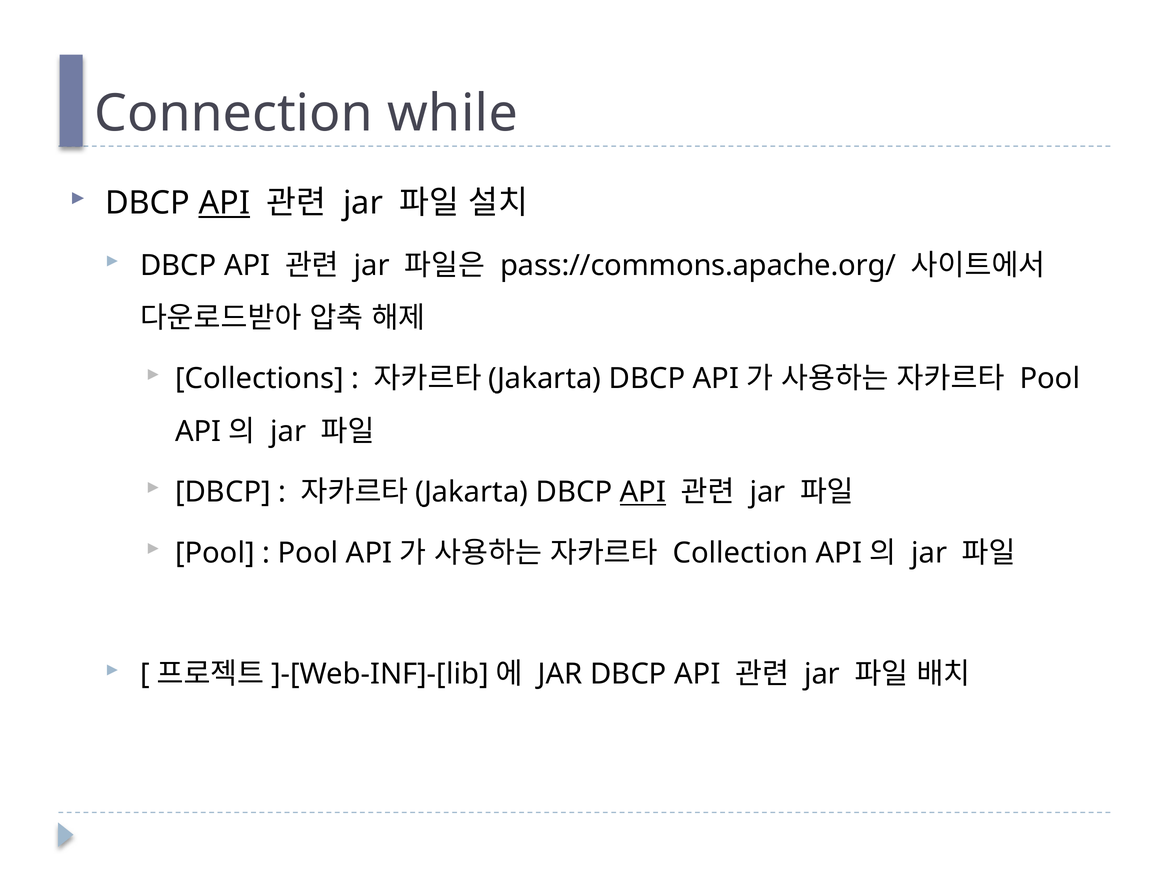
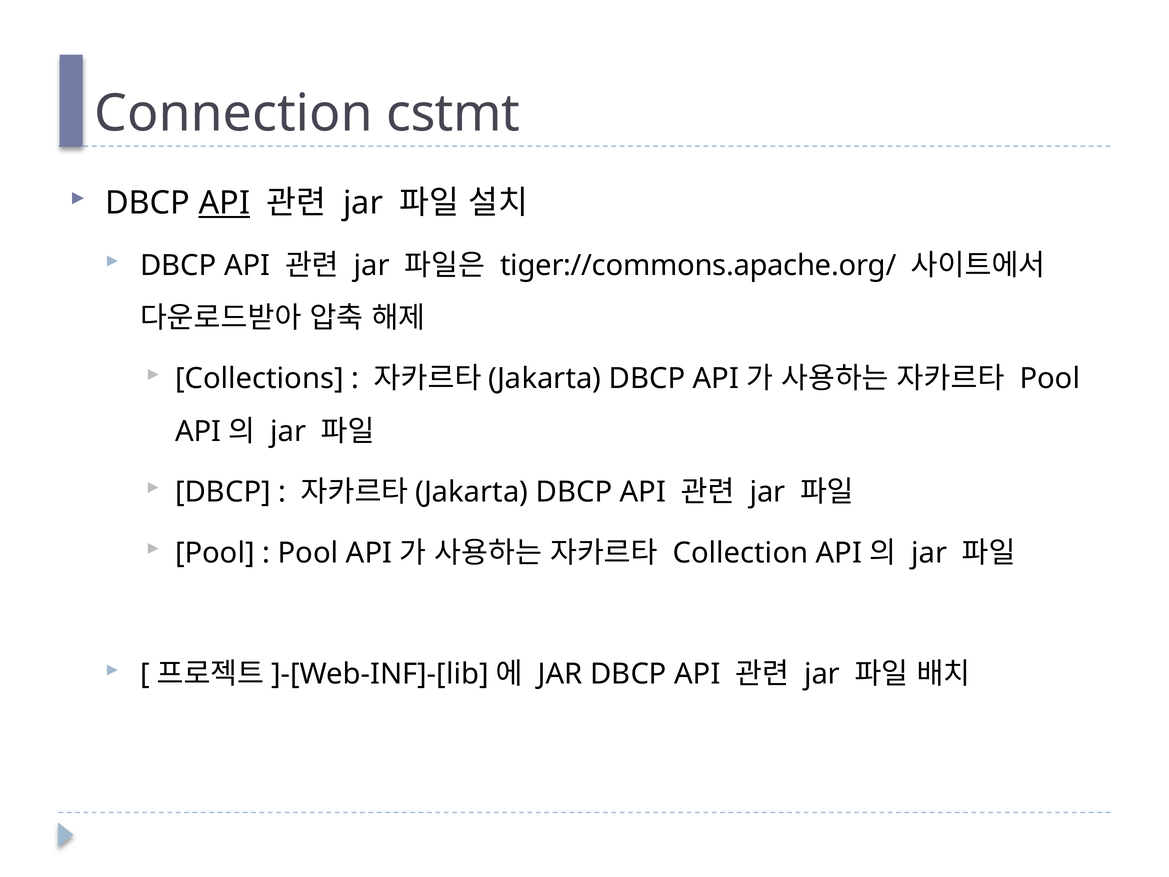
while: while -> cstmt (453, 113)
pass://commons.apache.org/: pass://commons.apache.org/ -> tiger://commons.apache.org/ (698, 265)
API underline: present -> none (643, 492)
